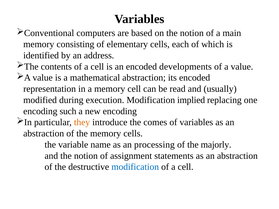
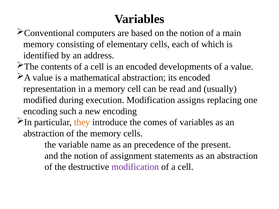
implied: implied -> assigns (191, 100)
processing: processing -> precedence (155, 145)
majorly: majorly -> present (216, 145)
modification colour: blue -> purple (135, 167)
